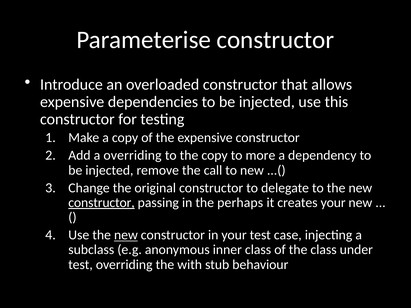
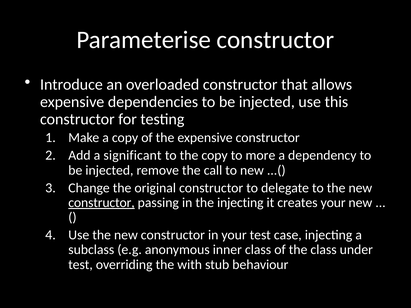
a overriding: overriding -> significant (133, 156)
the perhaps: perhaps -> injecting (240, 203)
new underline: present -> none (126, 235)
